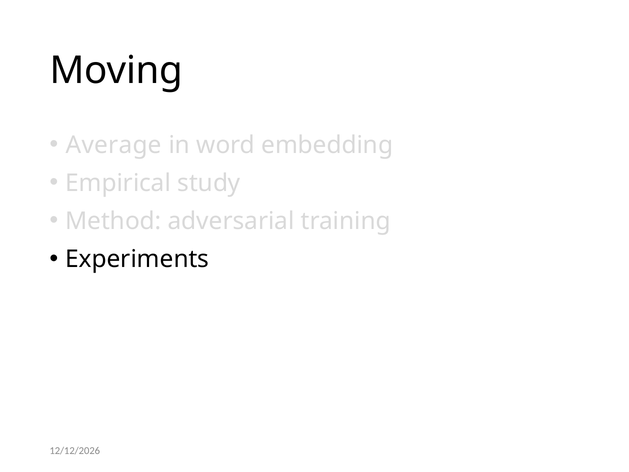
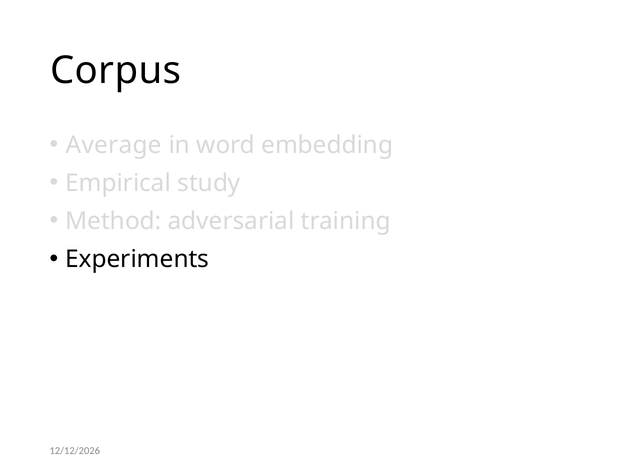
Moving: Moving -> Corpus (116, 70)
